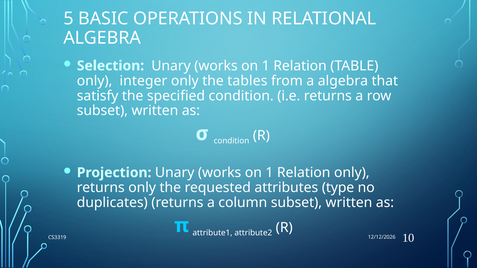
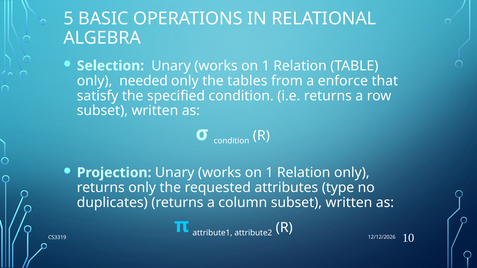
integer: integer -> needed (144, 81)
a algebra: algebra -> enforce (343, 81)
